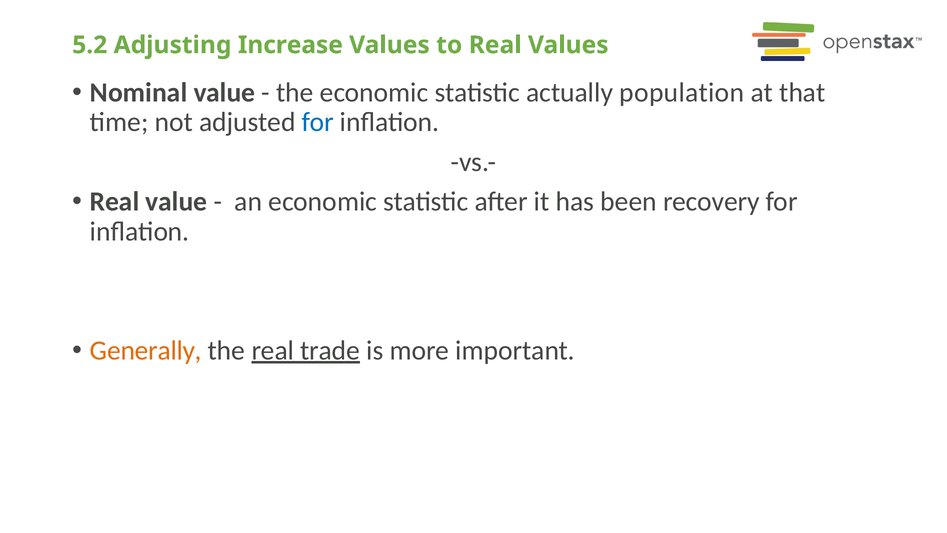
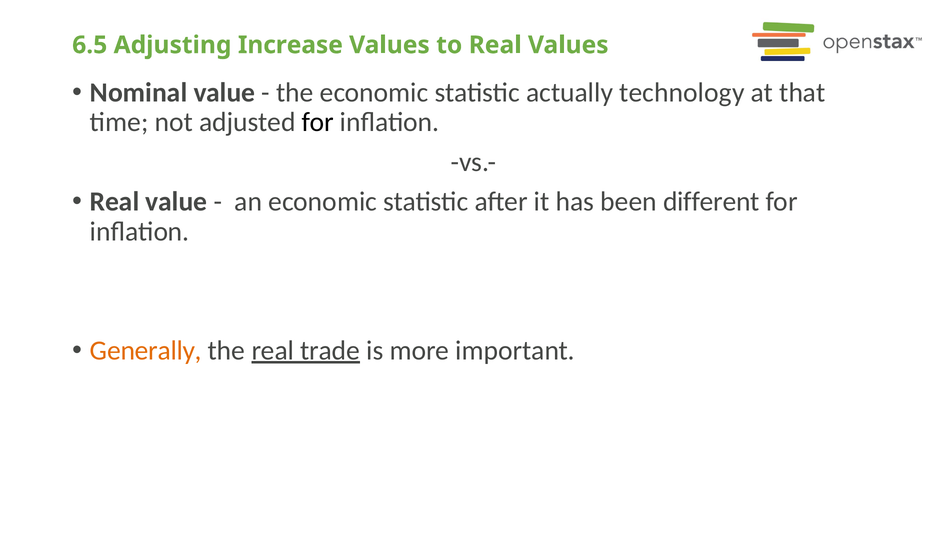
5.2: 5.2 -> 6.5 (90, 45)
population: population -> technology (682, 92)
for colour: blue -> black (318, 122)
recovery: recovery -> different (711, 202)
